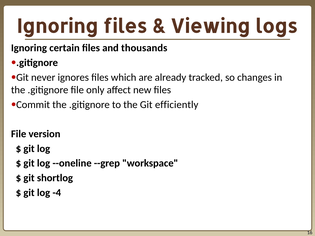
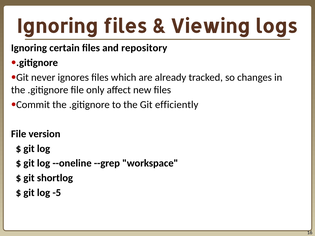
thousands: thousands -> repository (144, 48)
-4: -4 -> -5 (57, 193)
